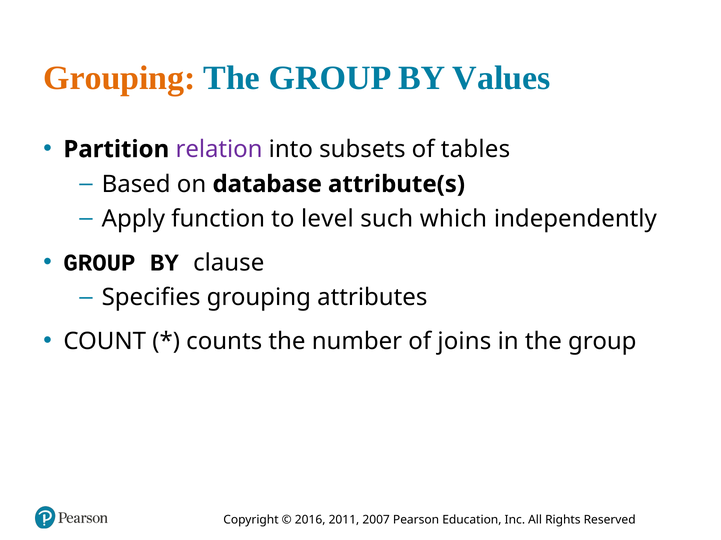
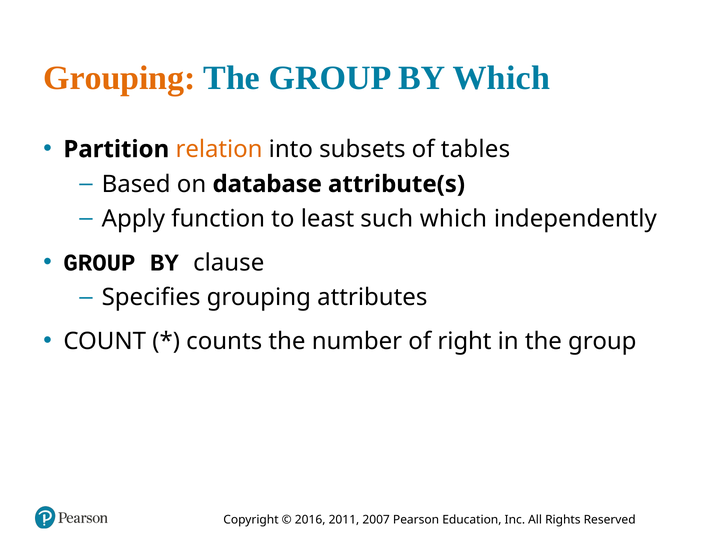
BY Values: Values -> Which (501, 78)
relation colour: purple -> orange (219, 149)
level: level -> least (327, 219)
joins: joins -> right (464, 342)
